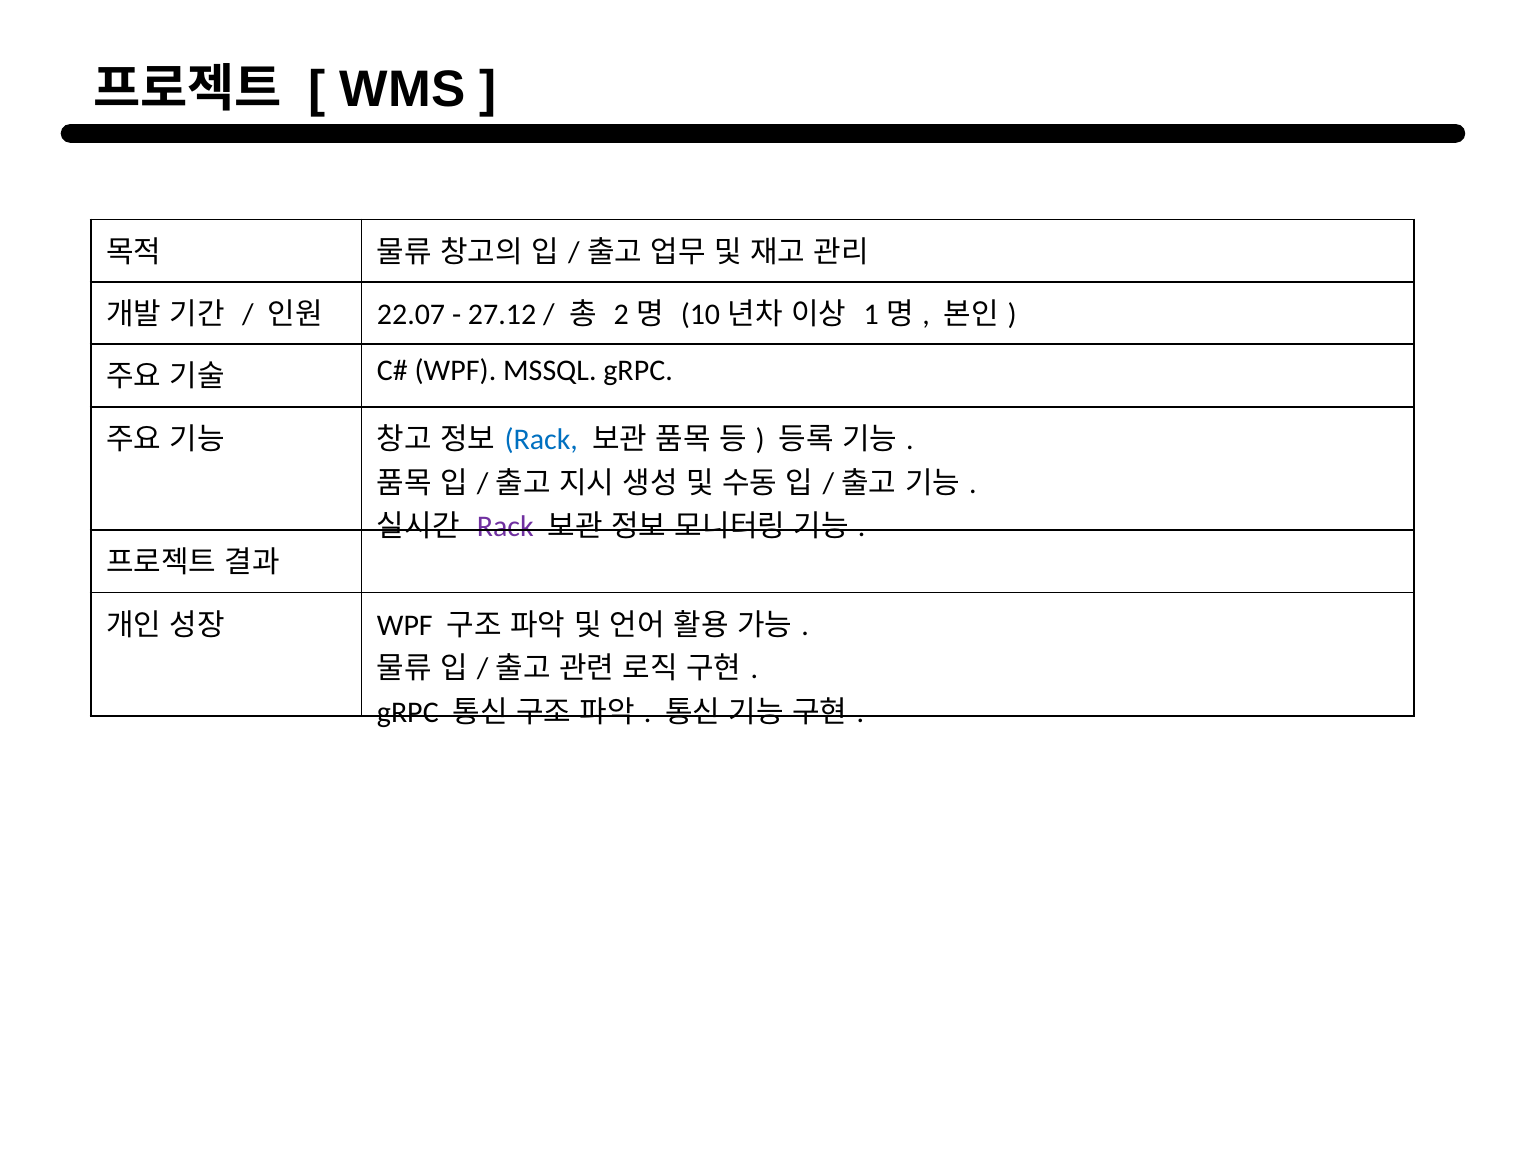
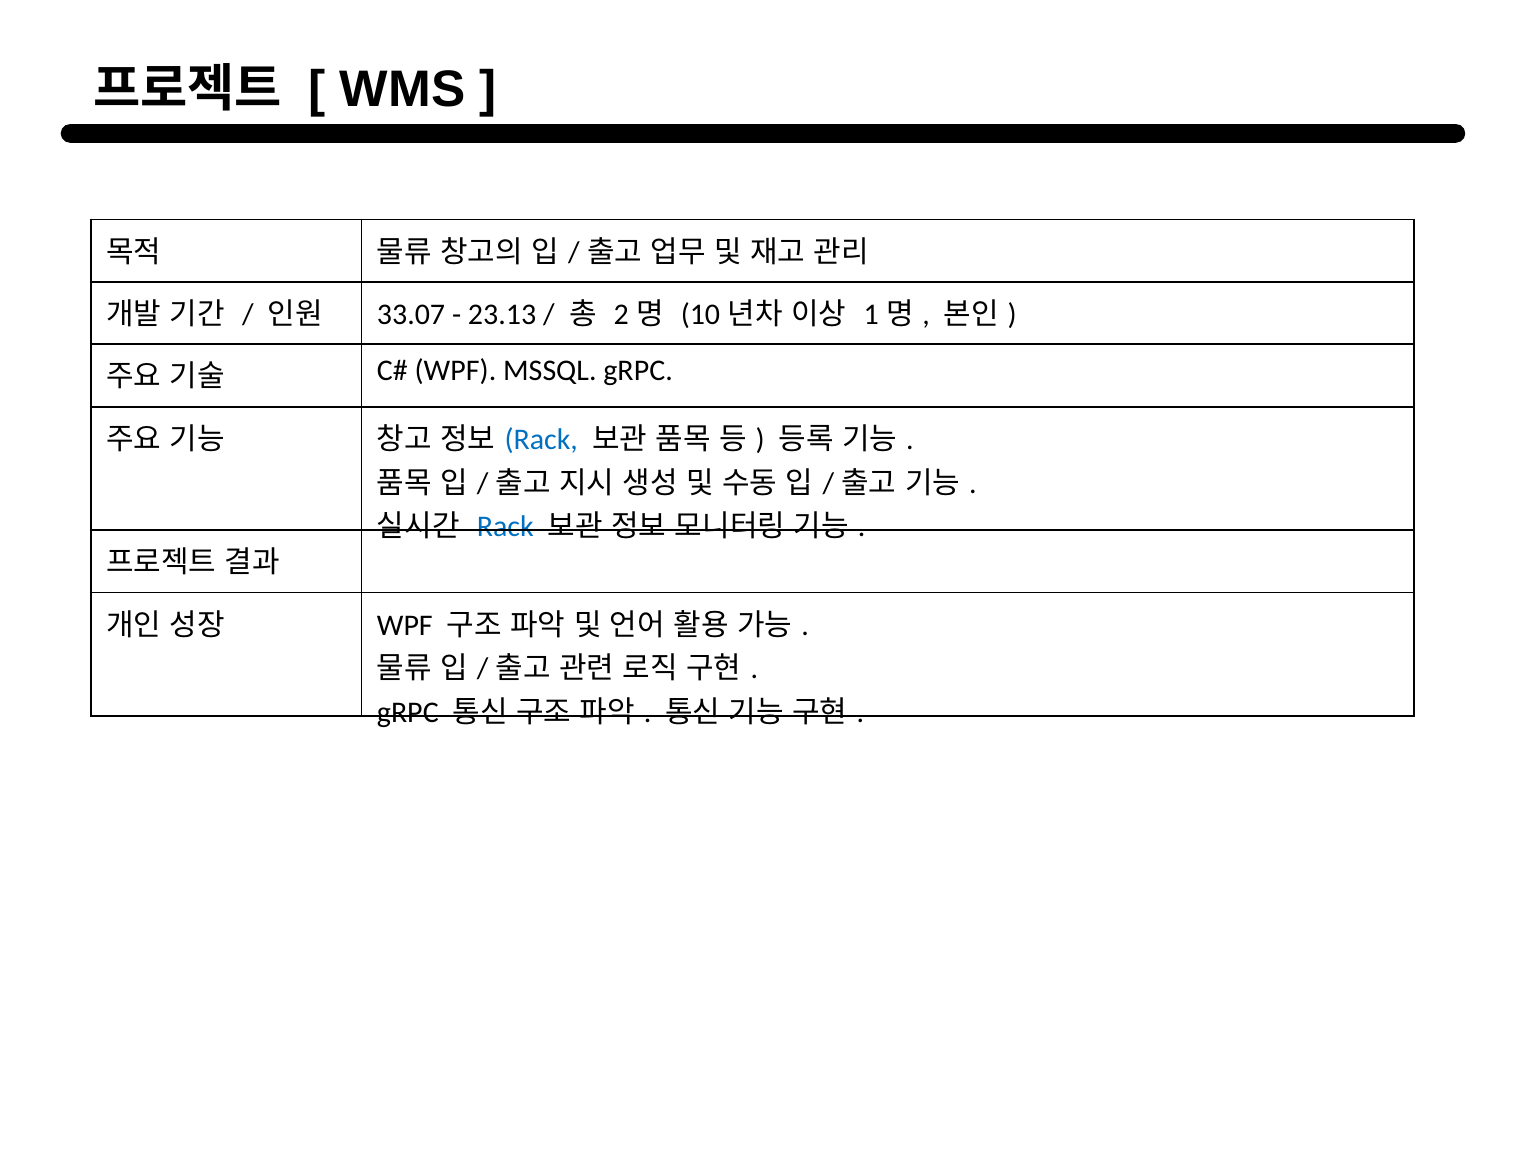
22.07: 22.07 -> 33.07 (411, 315)
27.12: 27.12 -> 23.13 (502, 315)
Rack colour: purple -> blue (505, 527)
